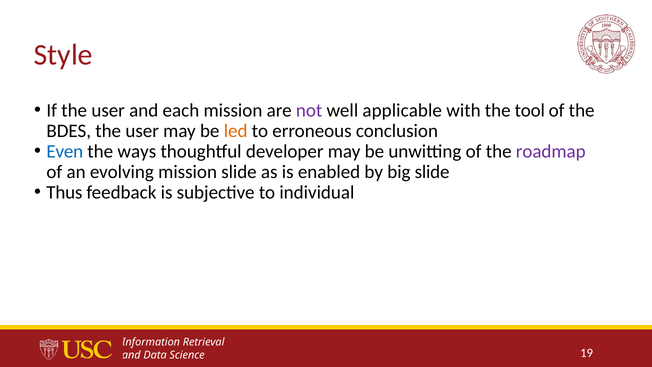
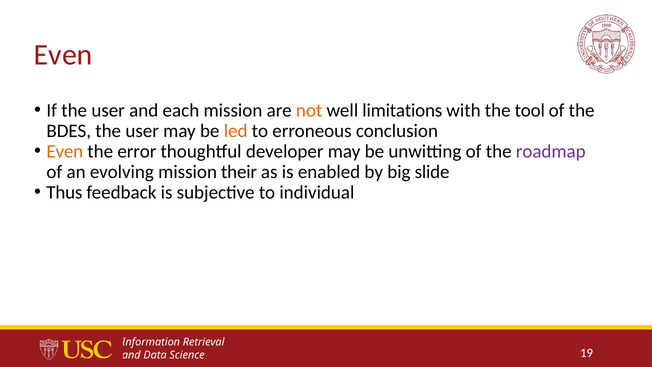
Style: Style -> Even (63, 55)
not colour: purple -> orange (309, 110)
applicable: applicable -> limitations (402, 110)
Even colour: blue -> orange (65, 151)
ways: ways -> error (137, 151)
mission slide: slide -> their (239, 172)
